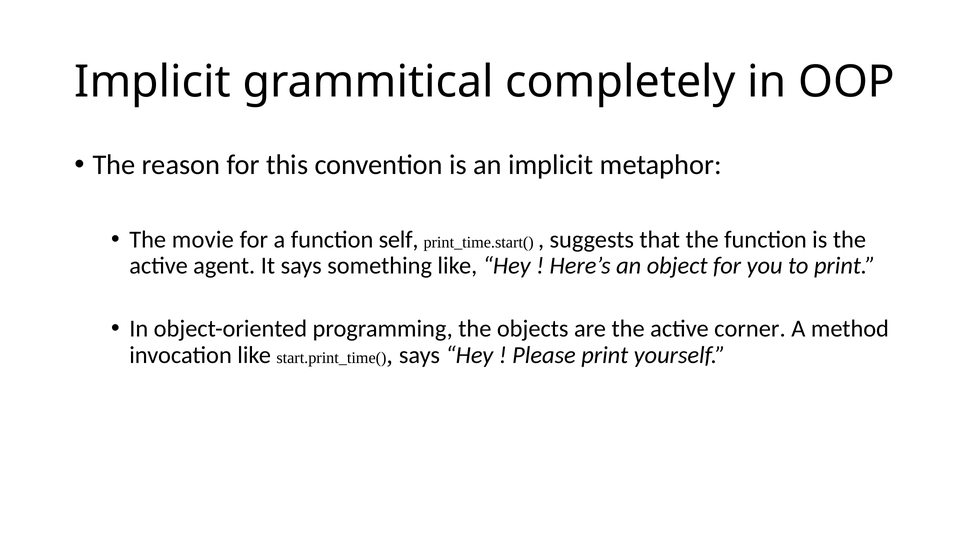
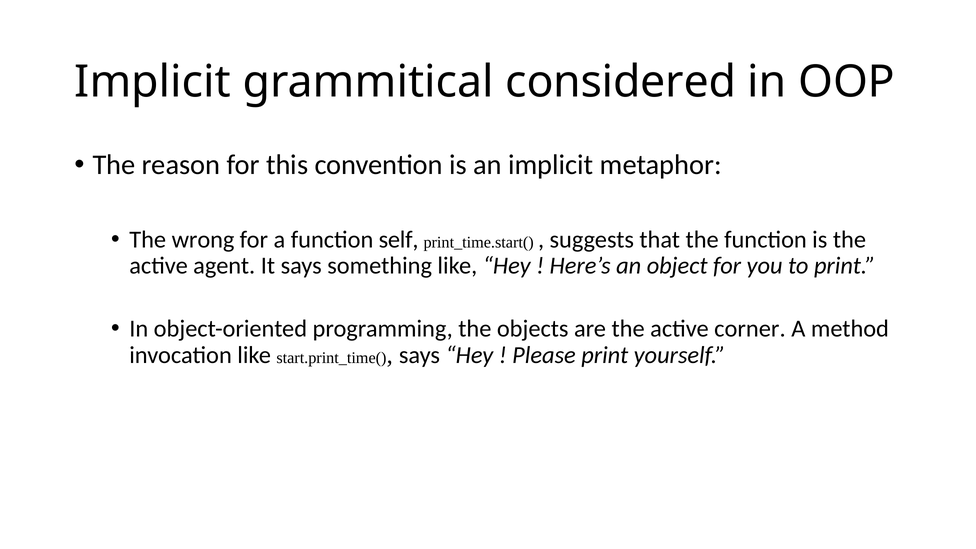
completely: completely -> considered (621, 82)
movie: movie -> wrong (203, 240)
